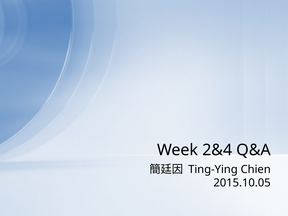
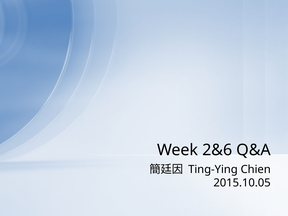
2&4: 2&4 -> 2&6 (217, 150)
